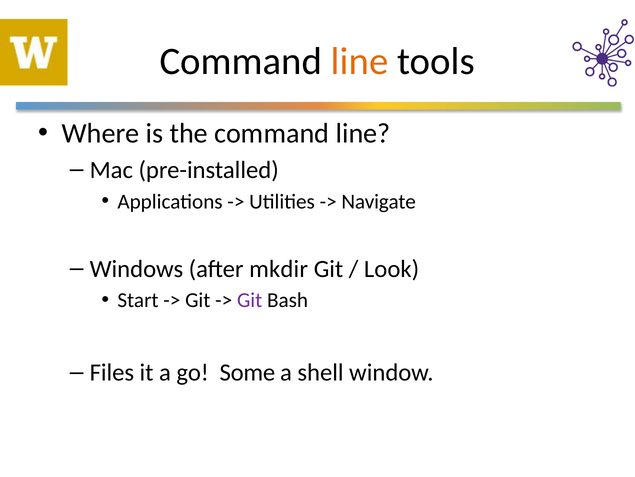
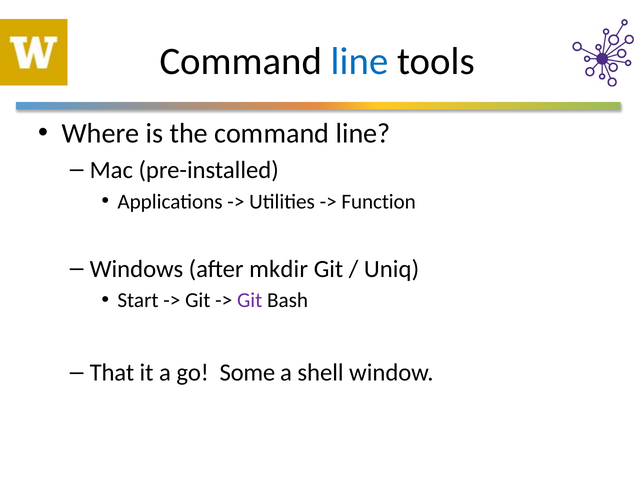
line colour: orange -> blue (360, 61)
Navigate: Navigate -> Function (379, 201)
Look: Look -> Uniq (392, 268)
Files: Files -> That (112, 372)
